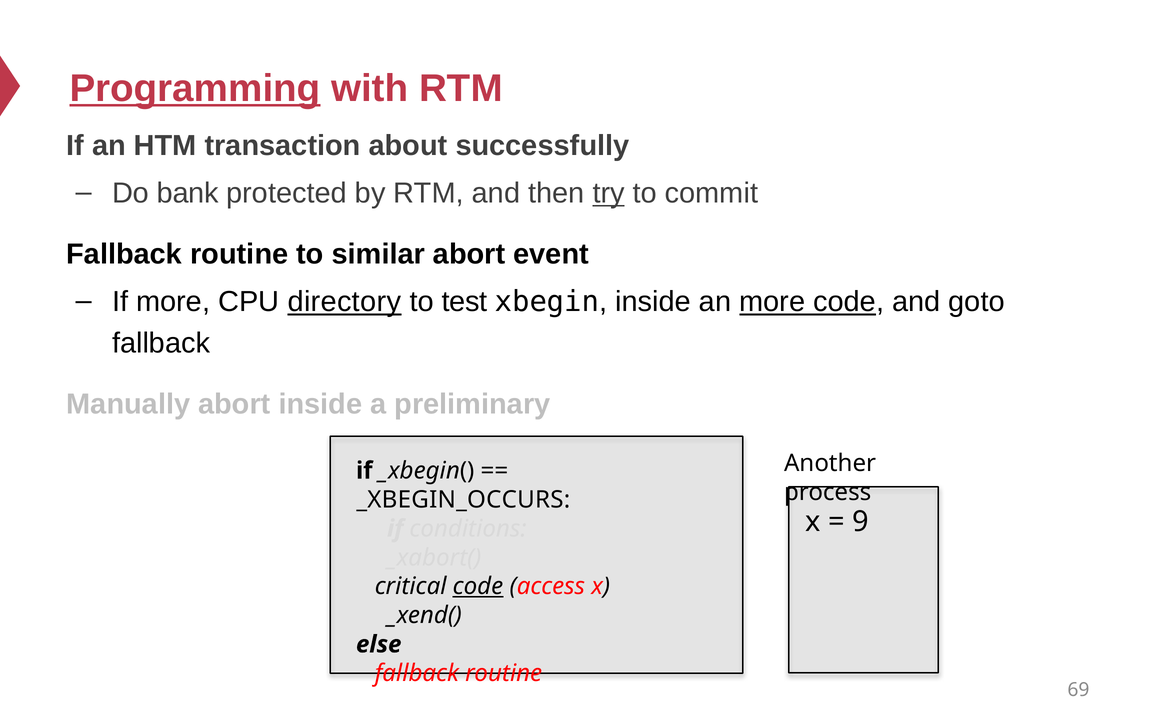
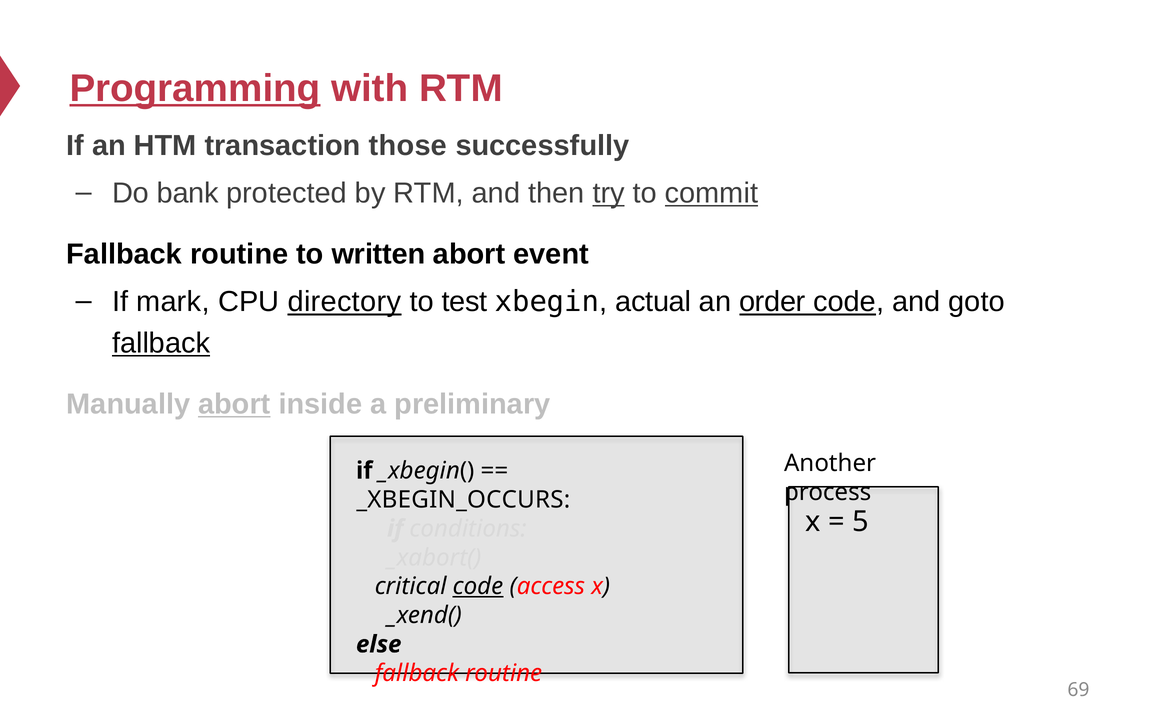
about: about -> those (408, 146)
commit underline: none -> present (711, 193)
similar: similar -> written (378, 254)
If more: more -> mark (173, 302)
xbegin inside: inside -> actual (653, 302)
an more: more -> order (772, 302)
fallback underline: none -> present (161, 344)
abort underline: none -> present (234, 405)
9: 9 -> 5 (860, 522)
